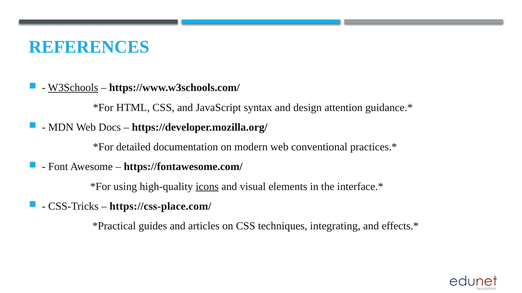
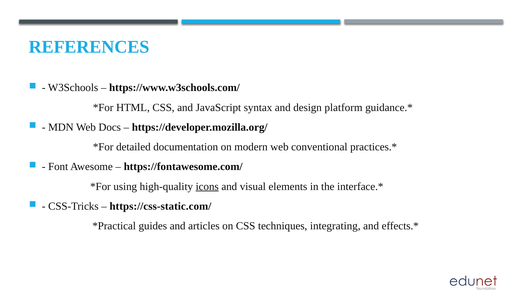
W3Schools underline: present -> none (73, 88)
attention: attention -> platform (344, 108)
https://css-place.com/: https://css-place.com/ -> https://css-static.com/ (160, 207)
